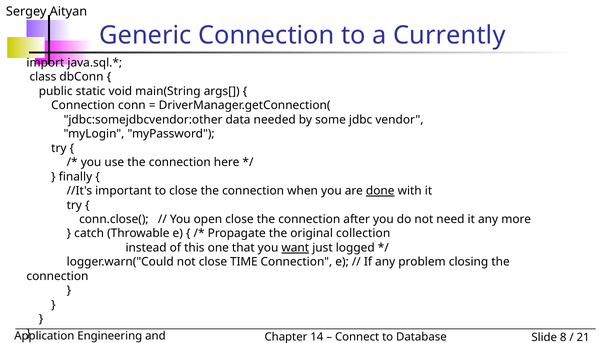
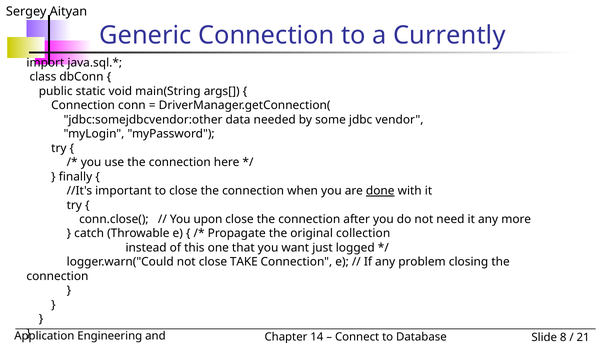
open: open -> upon (208, 220)
want underline: present -> none (295, 248)
TIME: TIME -> TAKE (244, 263)
